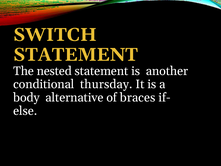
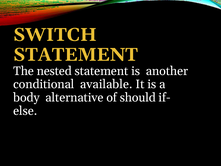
thursday: thursday -> available (106, 84)
braces: braces -> should (138, 97)
